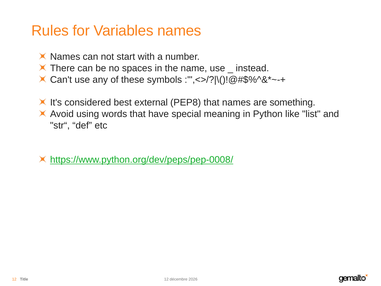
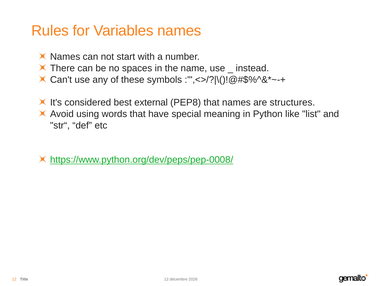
something: something -> structures (292, 102)
